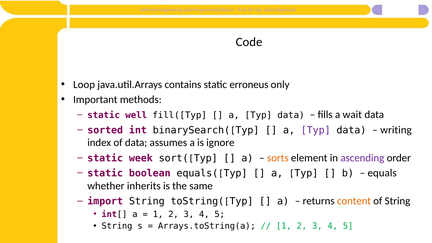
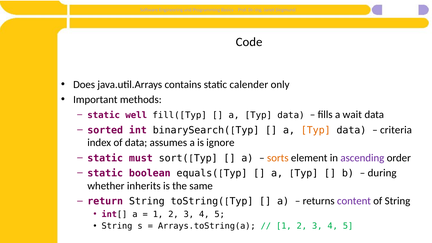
Loop: Loop -> Does (84, 84)
erroneus: erroneus -> calender (249, 84)
Typ colour: purple -> orange (316, 130)
writing: writing -> criteria (396, 130)
week: week -> must (141, 158)
equals: equals -> during (382, 173)
import: import -> return (105, 201)
content colour: orange -> purple (354, 201)
